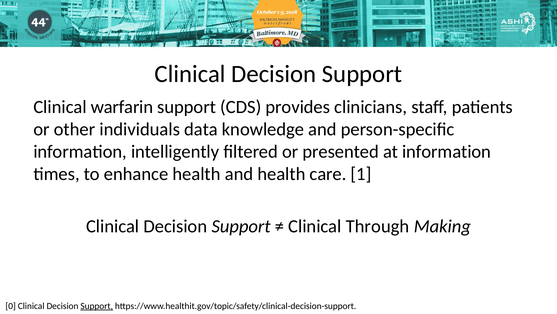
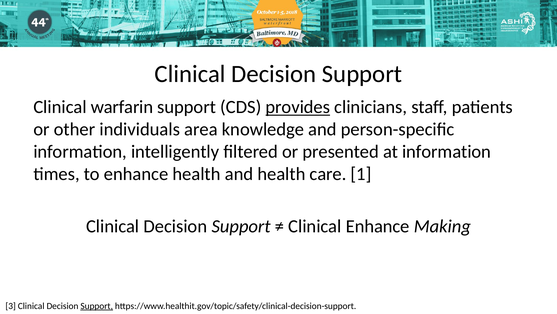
provides underline: none -> present (298, 107)
data: data -> area (201, 129)
Clinical Through: Through -> Enhance (378, 226)
0: 0 -> 3 (11, 305)
